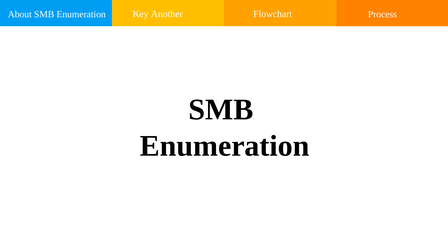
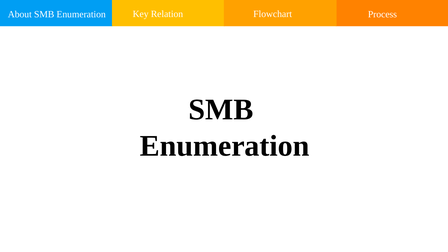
Another: Another -> Relation (167, 14)
